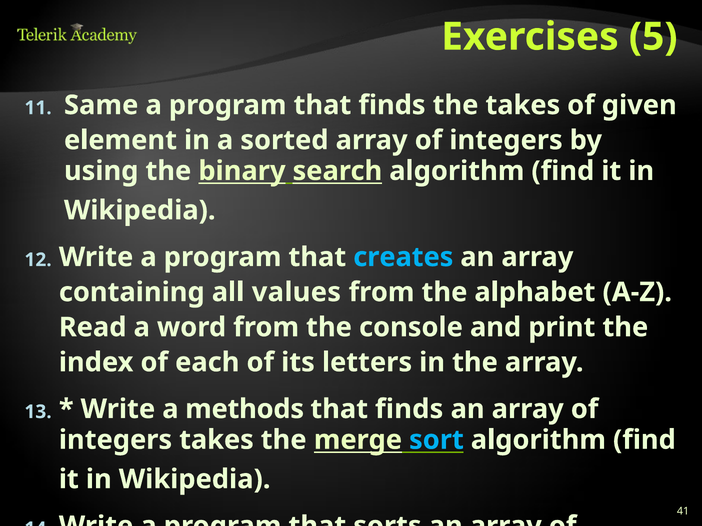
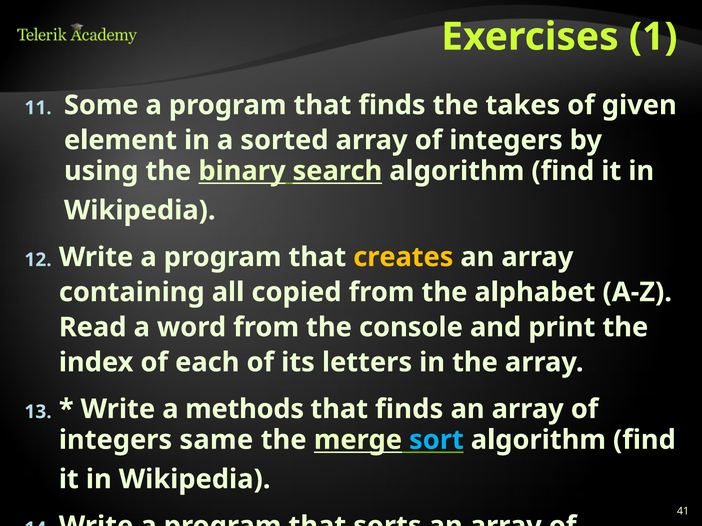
5: 5 -> 1 (653, 37)
Same: Same -> Some (101, 105)
creates colour: light blue -> yellow (403, 257)
values: values -> copied (297, 292)
integers takes: takes -> same (216, 440)
